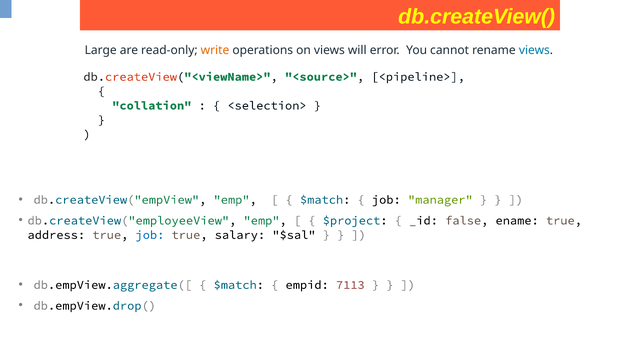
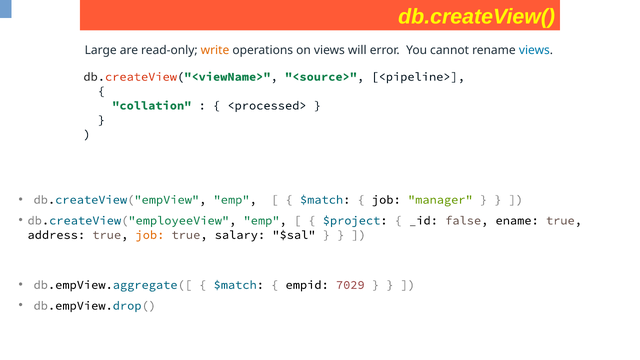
<selection>: <selection> -> <processed> (267, 106)
job colour: blue -> orange (150, 235)
7113: 7113 -> 7029 (350, 285)
